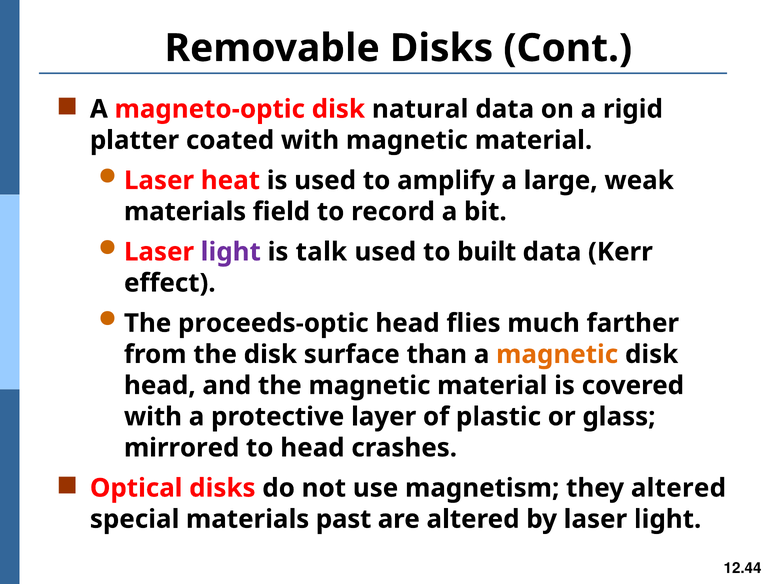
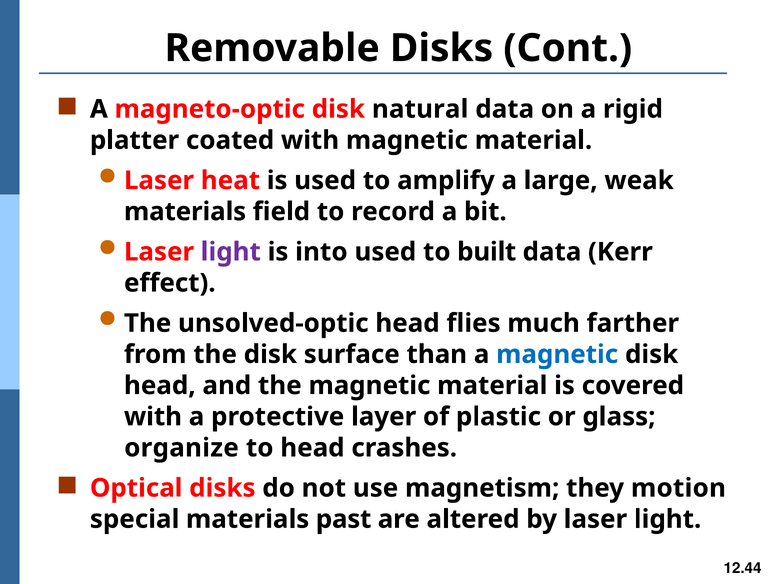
talk: talk -> into (321, 252)
proceeds-optic: proceeds-optic -> unsolved-optic (273, 323)
magnetic colour: orange -> blue (557, 355)
mirrored: mirrored -> organize (182, 448)
they altered: altered -> motion (678, 488)
